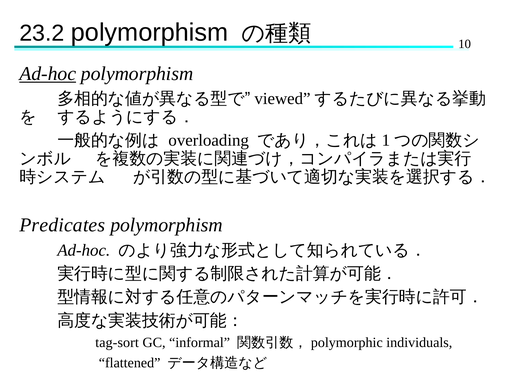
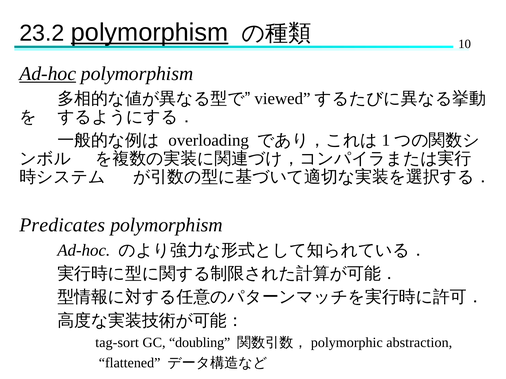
polymorphism underline: none -> present (150, 33)
informal: informal -> doubling (200, 343)
individuals: individuals -> abstraction (419, 343)
